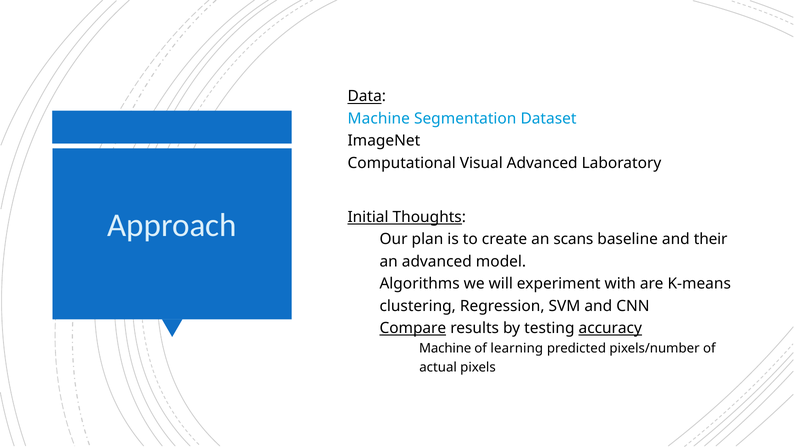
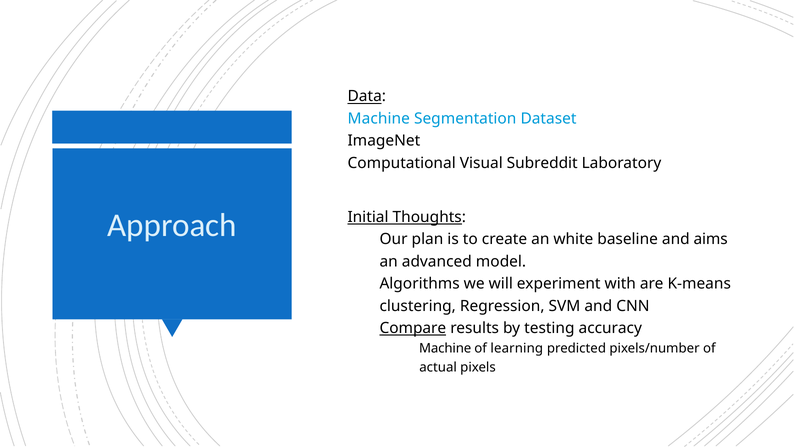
Visual Advanced: Advanced -> Subreddit (542, 163)
scans: scans -> white (573, 239)
their: their -> aims (711, 239)
accuracy underline: present -> none (610, 328)
